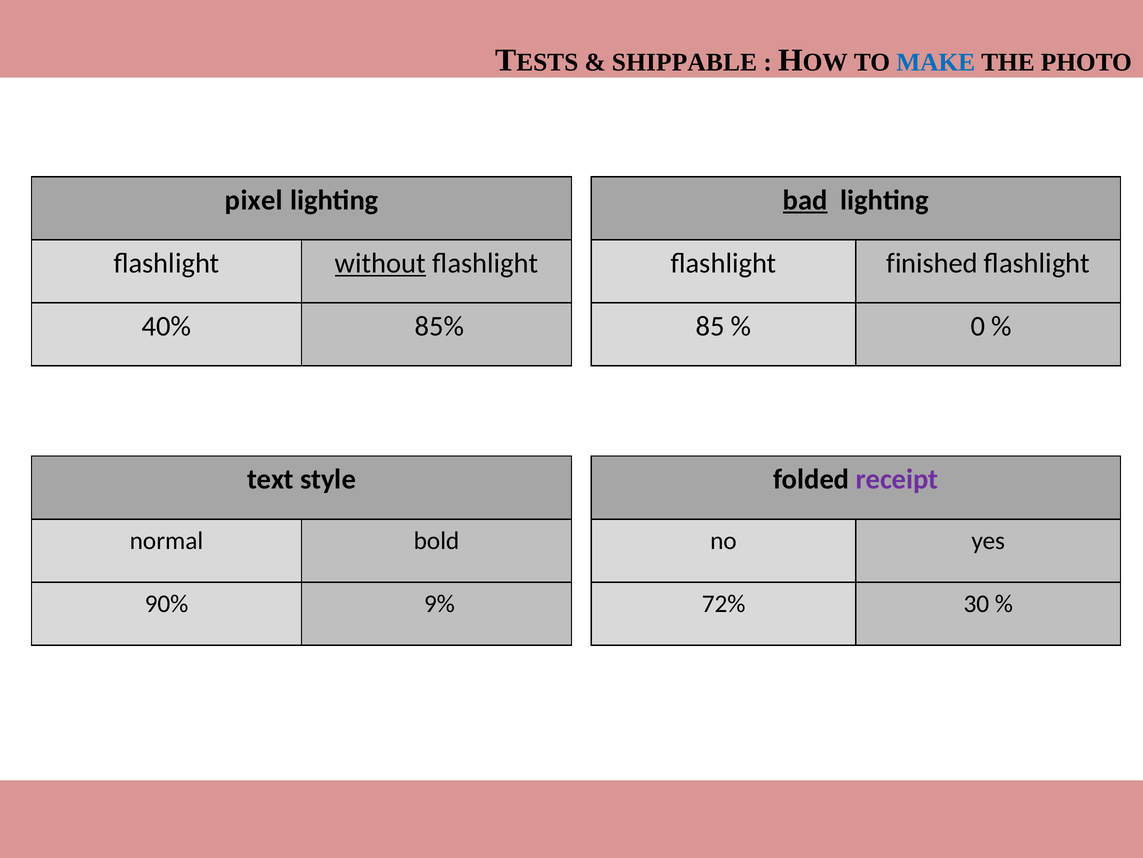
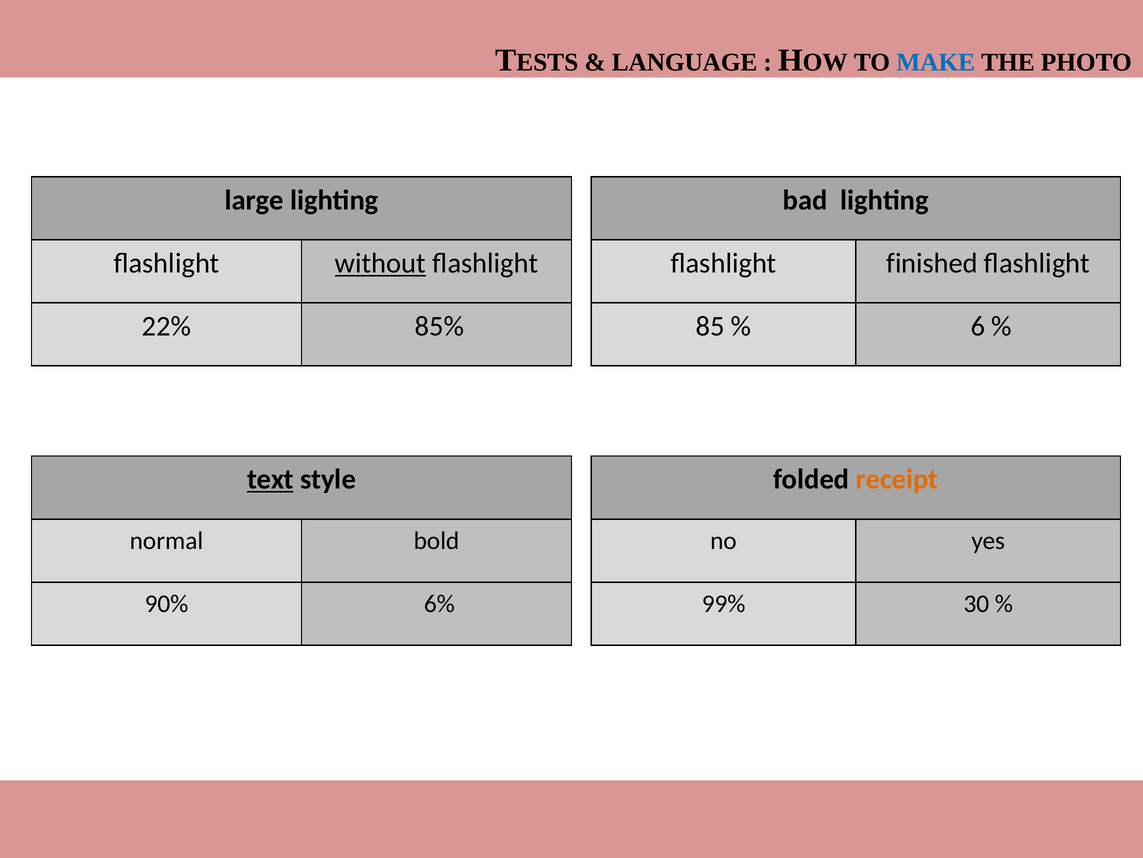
SHIPPABLE: SHIPPABLE -> LANGUAGE (685, 62)
pixel: pixel -> large (254, 200)
bad underline: present -> none (805, 200)
40%: 40% -> 22% (167, 326)
0: 0 -> 6 (978, 326)
text underline: none -> present (270, 479)
receipt colour: purple -> orange (897, 479)
9%: 9% -> 6% (439, 603)
72%: 72% -> 99% (724, 603)
